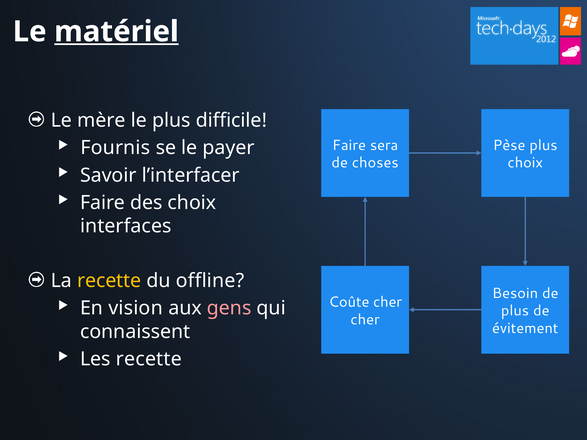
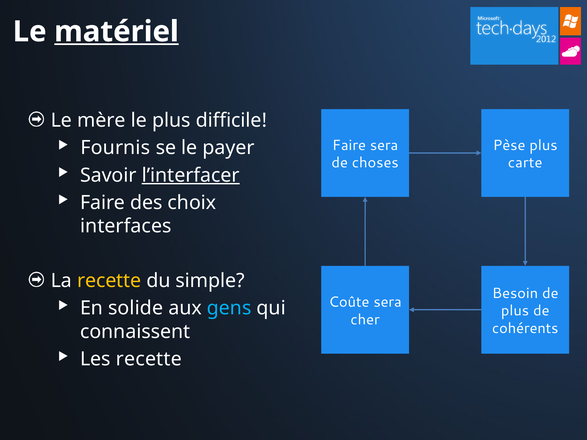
choix: choix -> carte (525, 163)
l’interfacer underline: none -> present (191, 175)
offline: offline -> simple (210, 281)
Coûte cher: cher -> sera (388, 302)
vision: vision -> solide (136, 308)
gens colour: pink -> light blue (229, 308)
évitement: évitement -> cohérents (525, 329)
